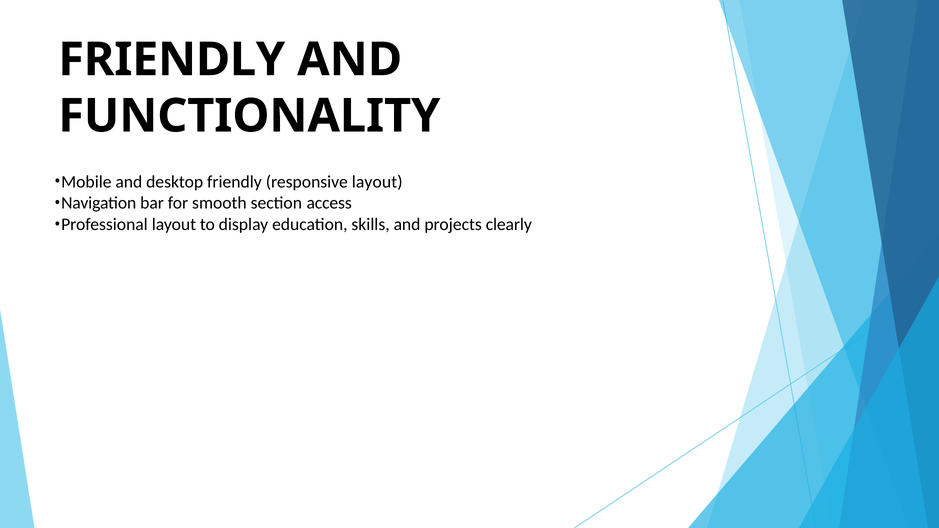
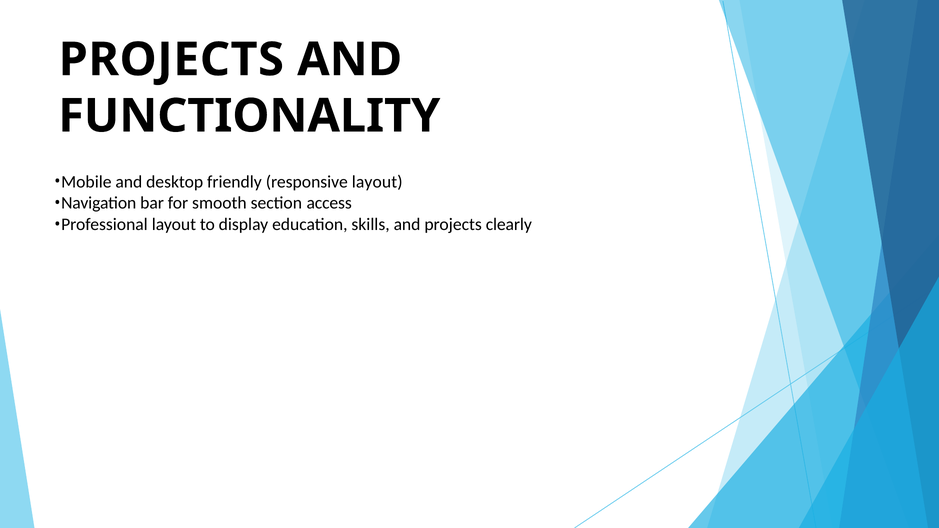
FRIENDLY: FRIENDLY -> PROJECTS (171, 60)
